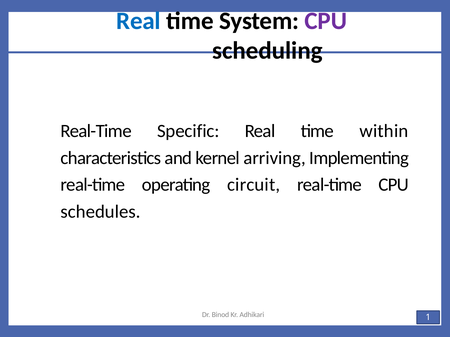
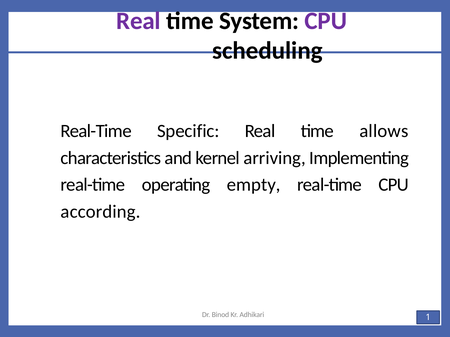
Real colour: blue -> purple (139, 21)
within: within -> allows (384, 131)
circuit: circuit -> empty (254, 185)
schedules: schedules -> according (101, 212)
